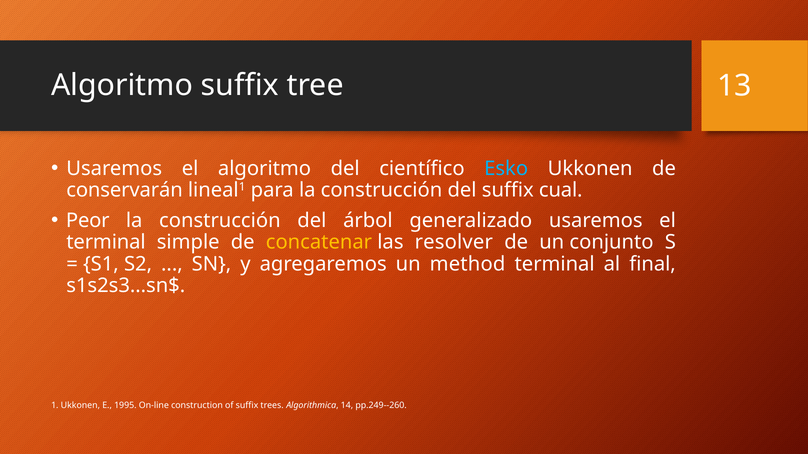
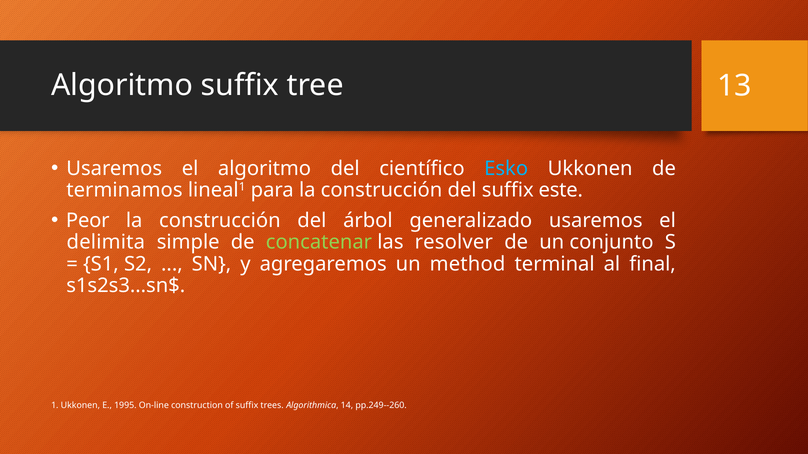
conservarán: conservarán -> terminamos (124, 190)
cual: cual -> este (561, 190)
terminal: terminal -> delimita (106, 243)
concatenar colour: yellow -> light green (319, 243)
